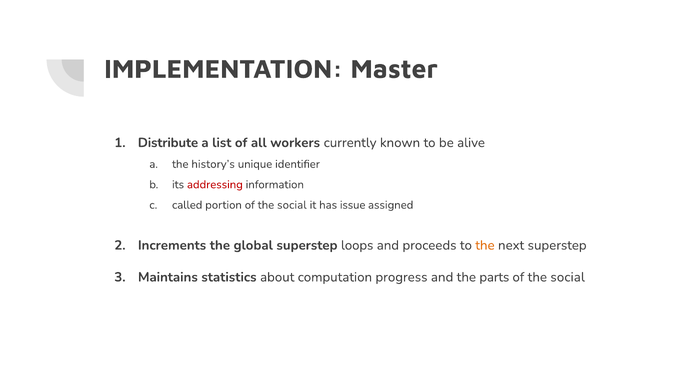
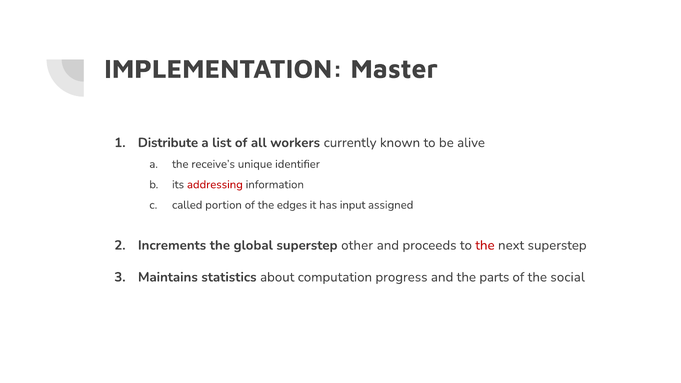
history’s: history’s -> receive’s (213, 164)
portion of the social: social -> edges (292, 205)
issue: issue -> input (353, 205)
loops: loops -> other (357, 245)
the colour: orange -> red (485, 245)
